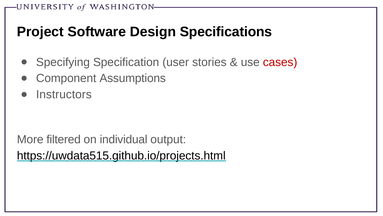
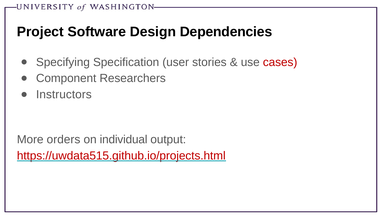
Specifications: Specifications -> Dependencies (226, 32)
Assumptions: Assumptions -> Researchers (133, 78)
filtered: filtered -> orders (63, 139)
https://uwdata515.github.io/projects.html colour: black -> red (121, 155)
